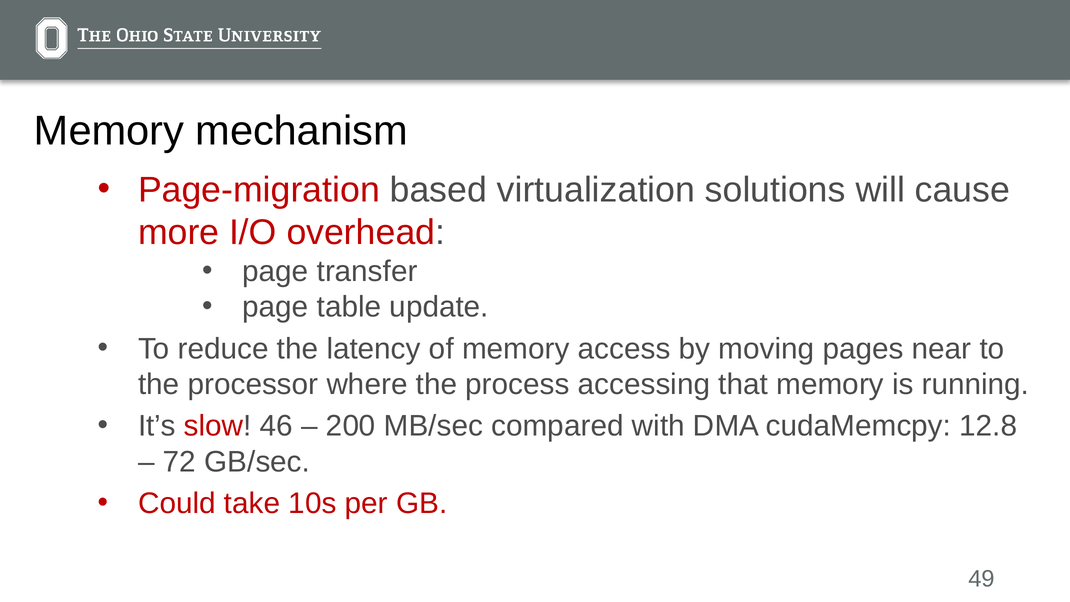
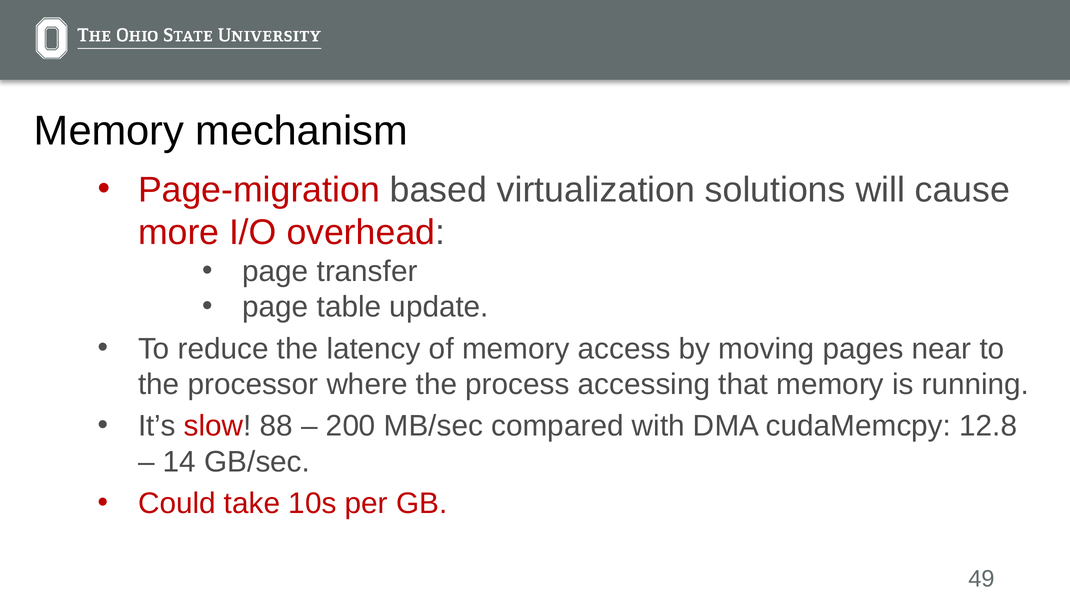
46: 46 -> 88 (276, 426)
72: 72 -> 14 (179, 462)
